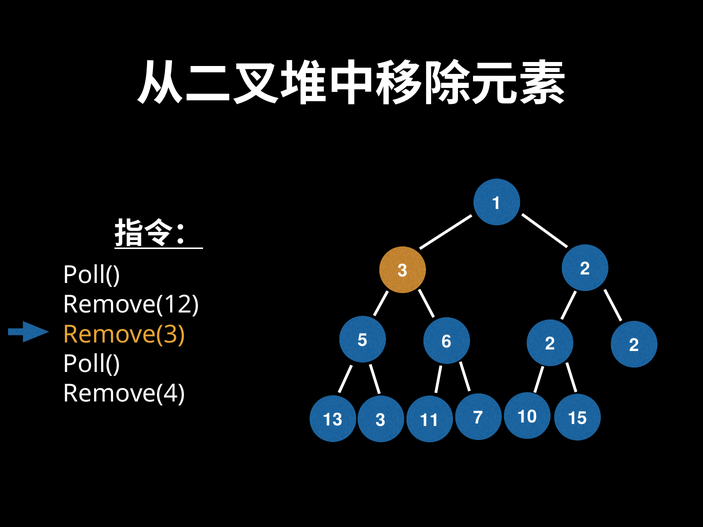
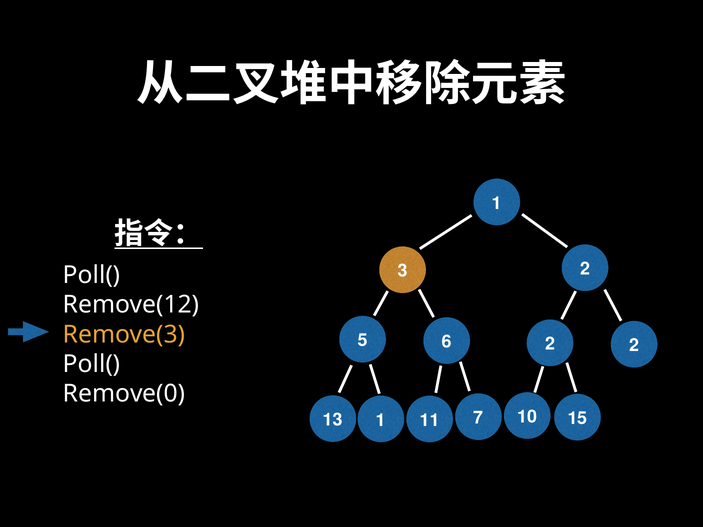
Remove(4: Remove(4 -> Remove(0 (124, 394)
13 3: 3 -> 1 (381, 420)
